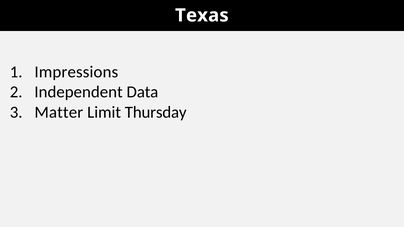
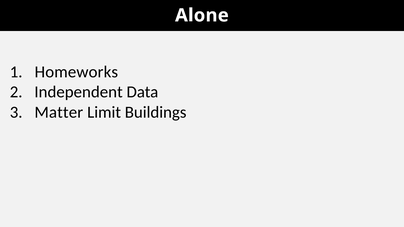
Texas: Texas -> Alone (202, 15)
Impressions: Impressions -> Homeworks (76, 72)
Thursday: Thursday -> Buildings (156, 112)
